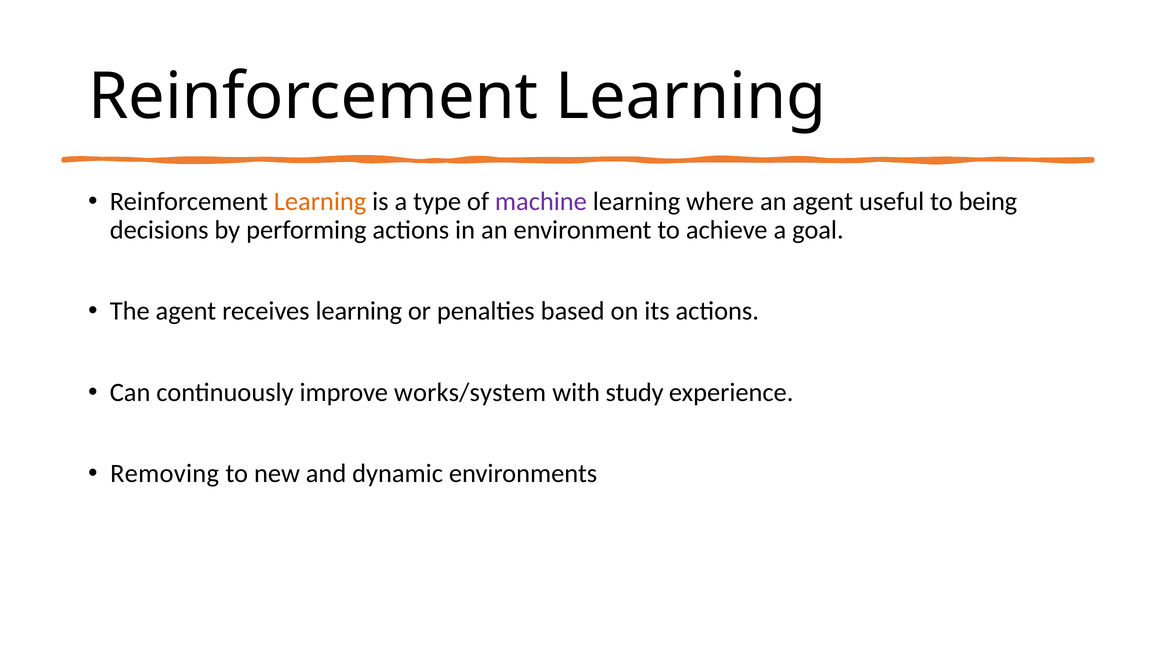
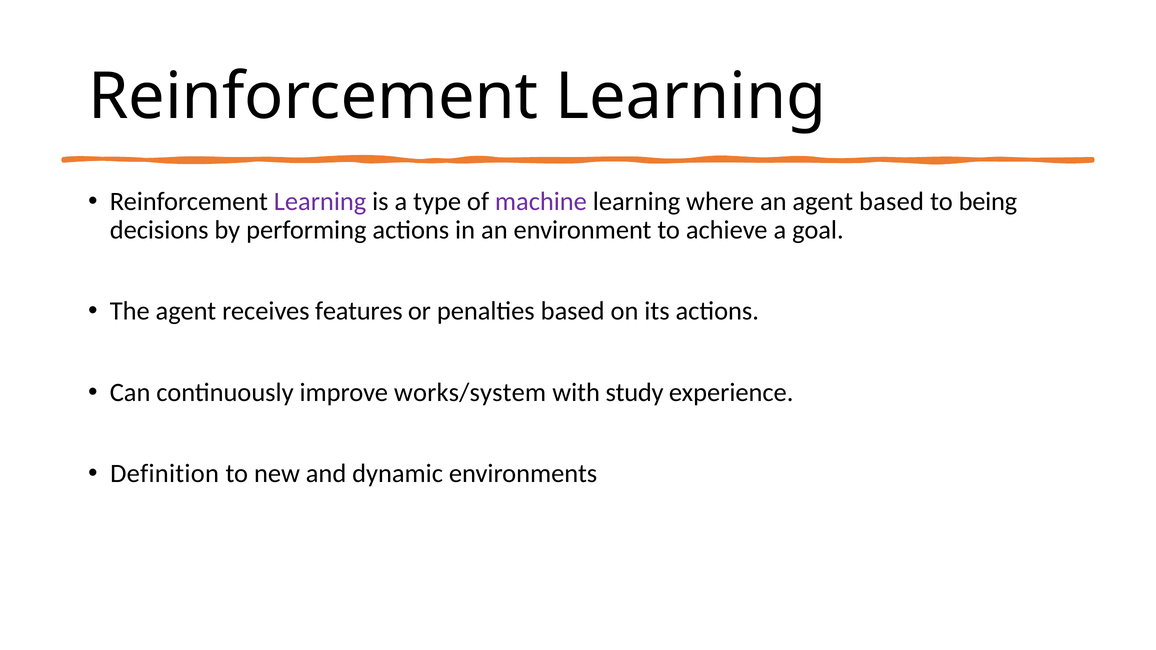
Learning colour: orange -> purple (320, 201)
agent useful: useful -> based (892, 201)
receives learning: learning -> features (359, 311)
Removing: Removing -> Definition (165, 474)
